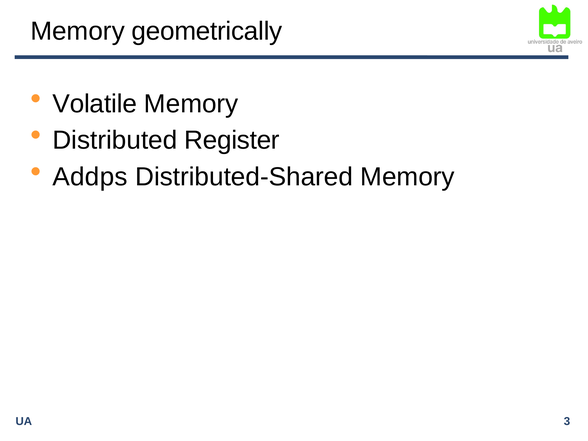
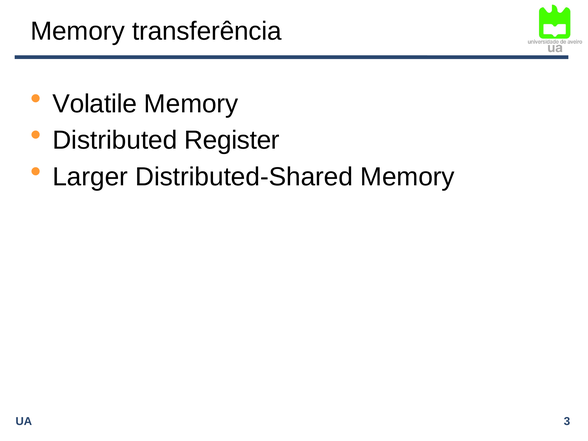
geometrically: geometrically -> transferência (207, 31)
Addps: Addps -> Larger (90, 177)
